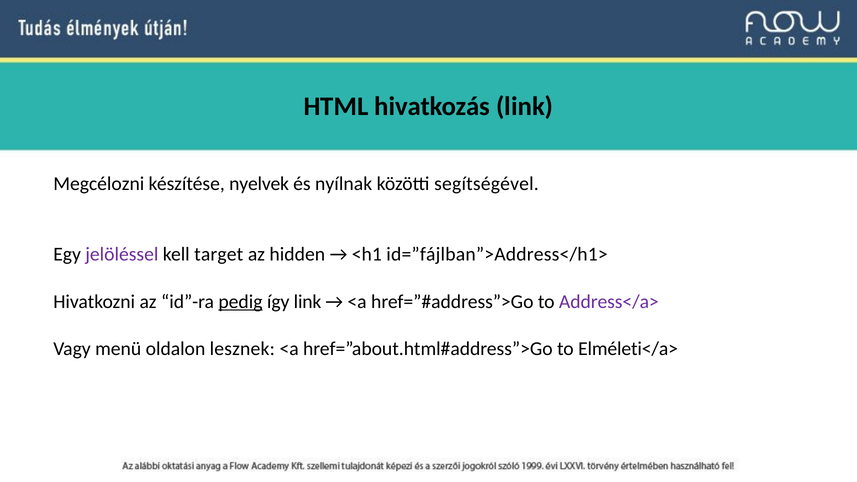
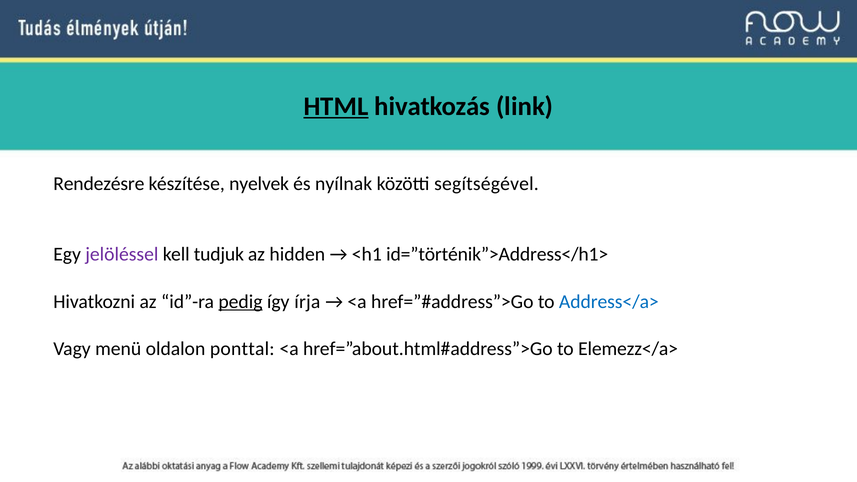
HTML underline: none -> present (336, 106)
Megcélozni: Megcélozni -> Rendezésre (99, 184)
target: target -> tudjuk (219, 254)
id=”fájlban”>Address</h1>: id=”fájlban”>Address</h1> -> id=”történik”>Address</h1> (497, 254)
így link: link -> írja (307, 302)
Address</a> colour: purple -> blue (609, 302)
lesznek: lesznek -> ponttal (242, 349)
Elméleti</a>: Elméleti</a> -> Elemezz</a> (628, 349)
